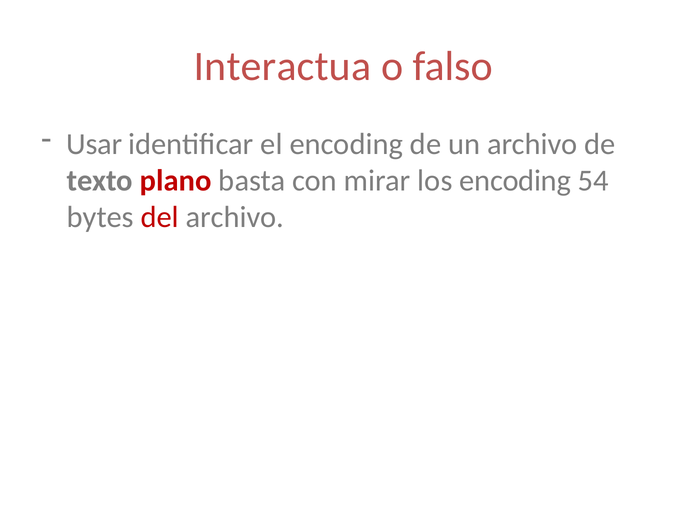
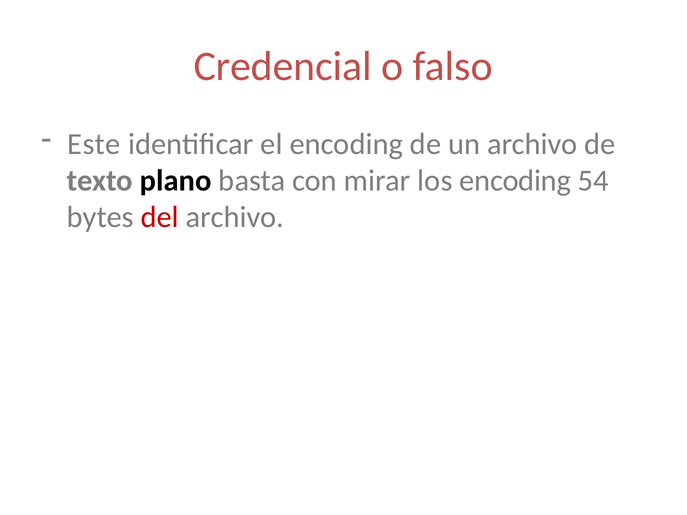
Interactua: Interactua -> Credencial (283, 67)
Usar: Usar -> Este (94, 144)
plano colour: red -> black (176, 181)
